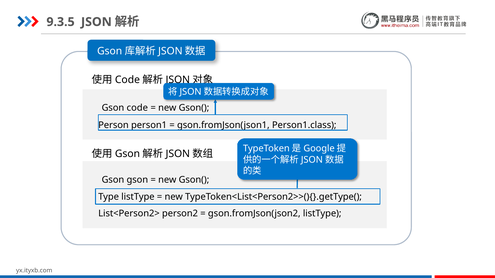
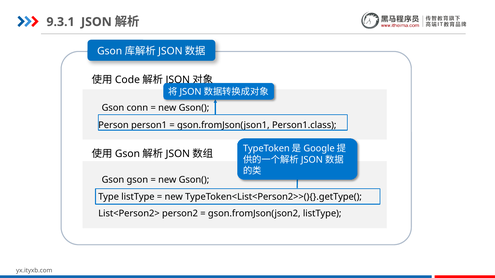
9.3.5: 9.3.5 -> 9.3.1 (61, 22)
Gson code: code -> conn (137, 108)
